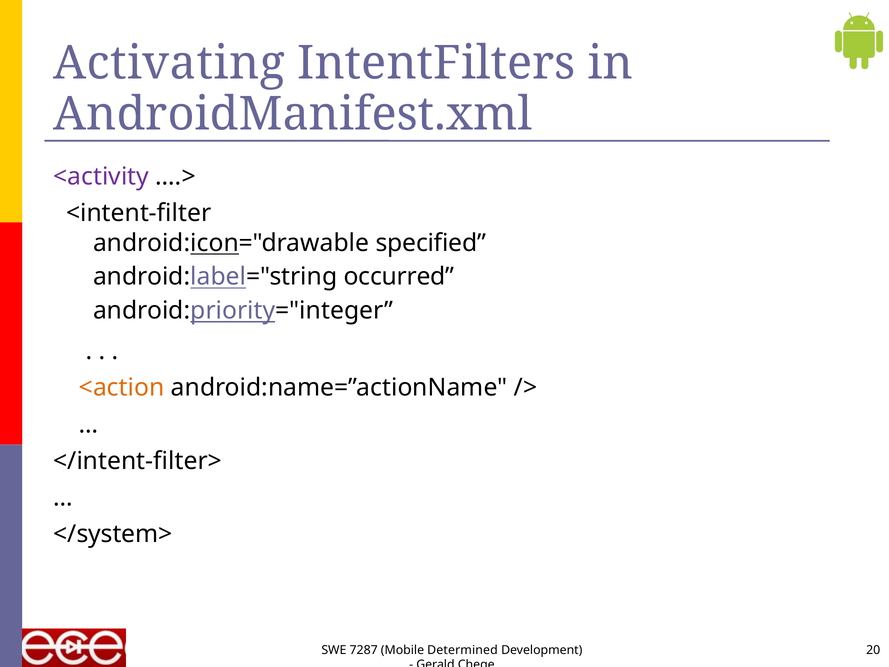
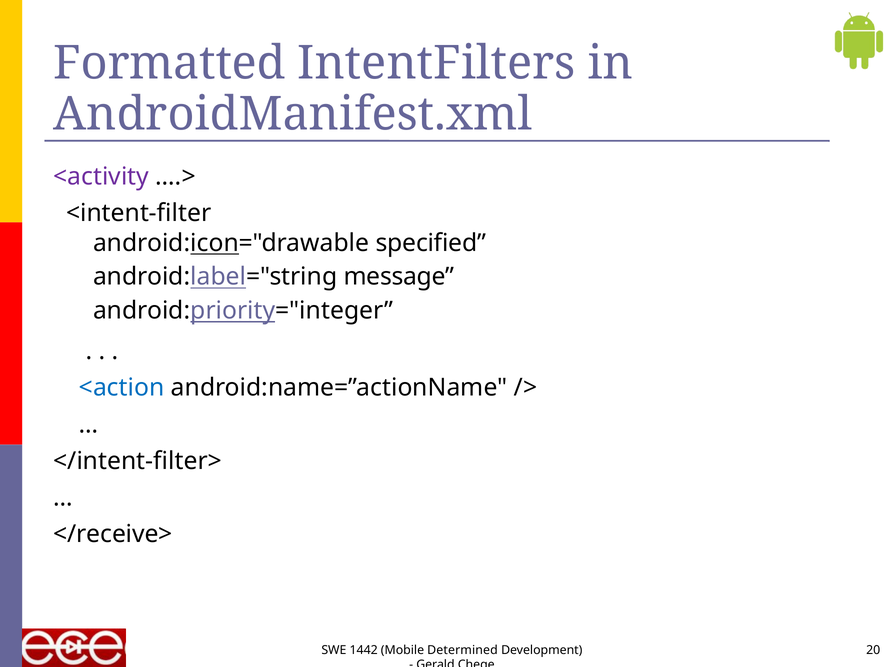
Activating: Activating -> Formatted (169, 63)
occurred: occurred -> message (399, 277)
<action colour: orange -> blue (122, 388)
</system>: </system> -> </receive> (113, 534)
7287: 7287 -> 1442 (364, 650)
